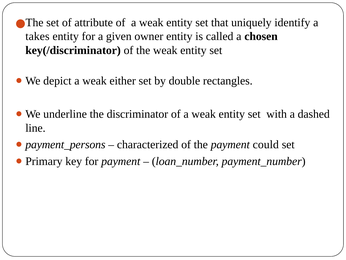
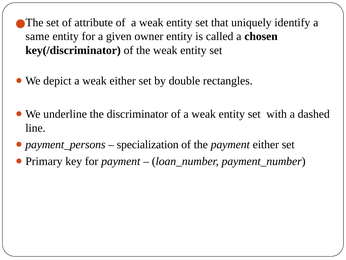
takes: takes -> same (37, 36)
characterized: characterized -> specialization (148, 144)
payment could: could -> either (266, 144)
